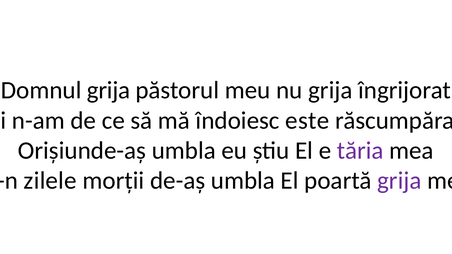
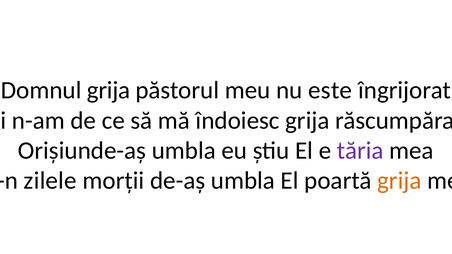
nu grija: grija -> este (330, 90)
îndoiesc este: este -> grija (307, 121)
grija colour: purple -> orange (399, 181)
